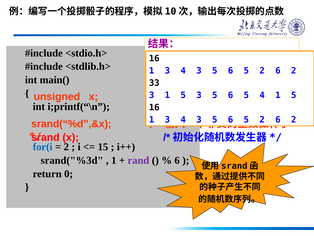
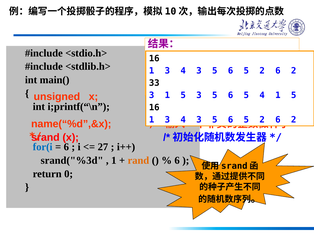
srand(“%d”,&x: srand(“%d”,&x -> name(“%d”,&x (71, 124)
2: 2 -> 6 (66, 147)
15: 15 -> 27 (103, 147)
rand colour: purple -> orange (138, 160)
